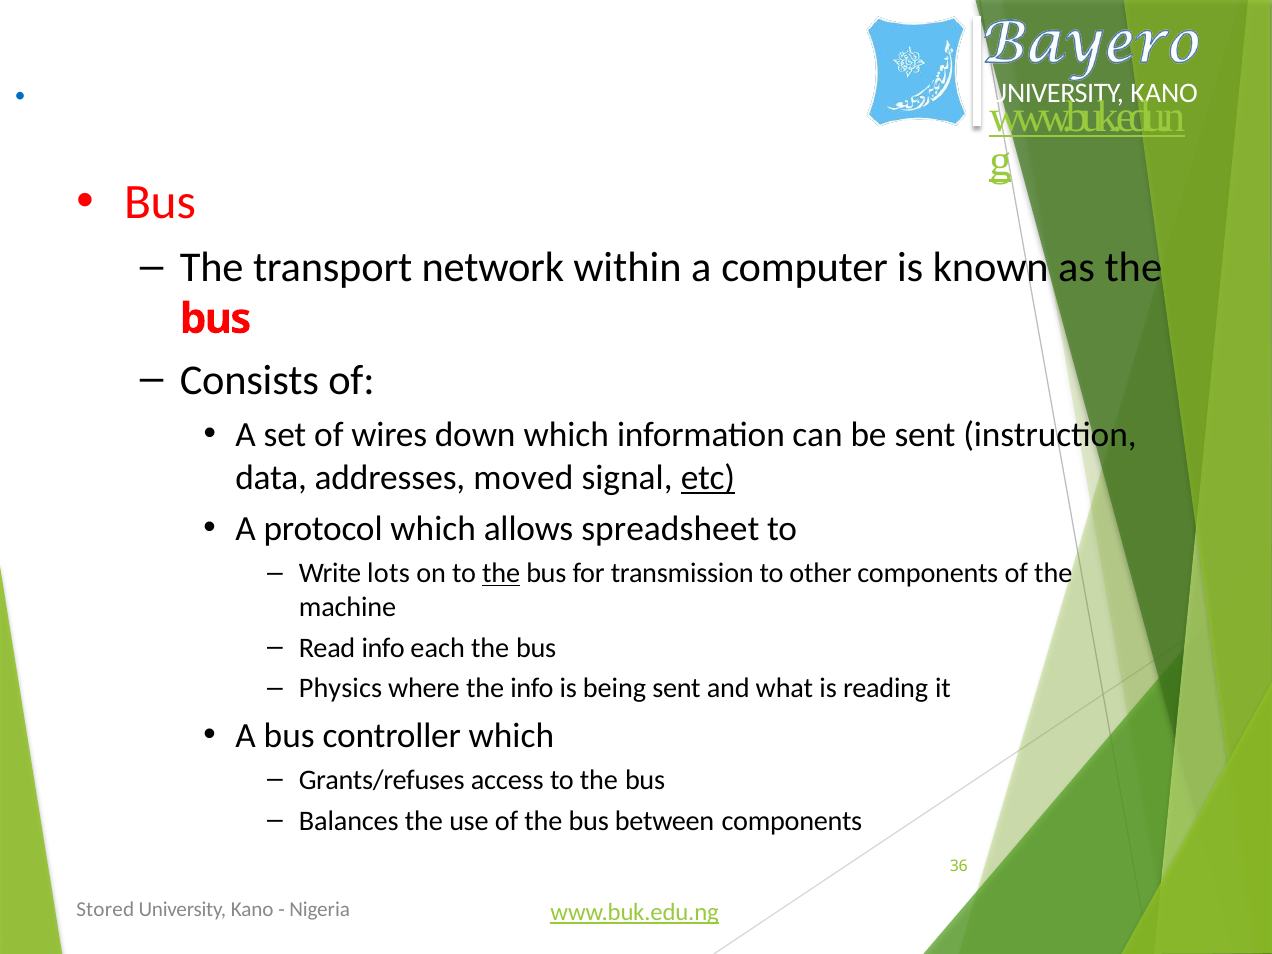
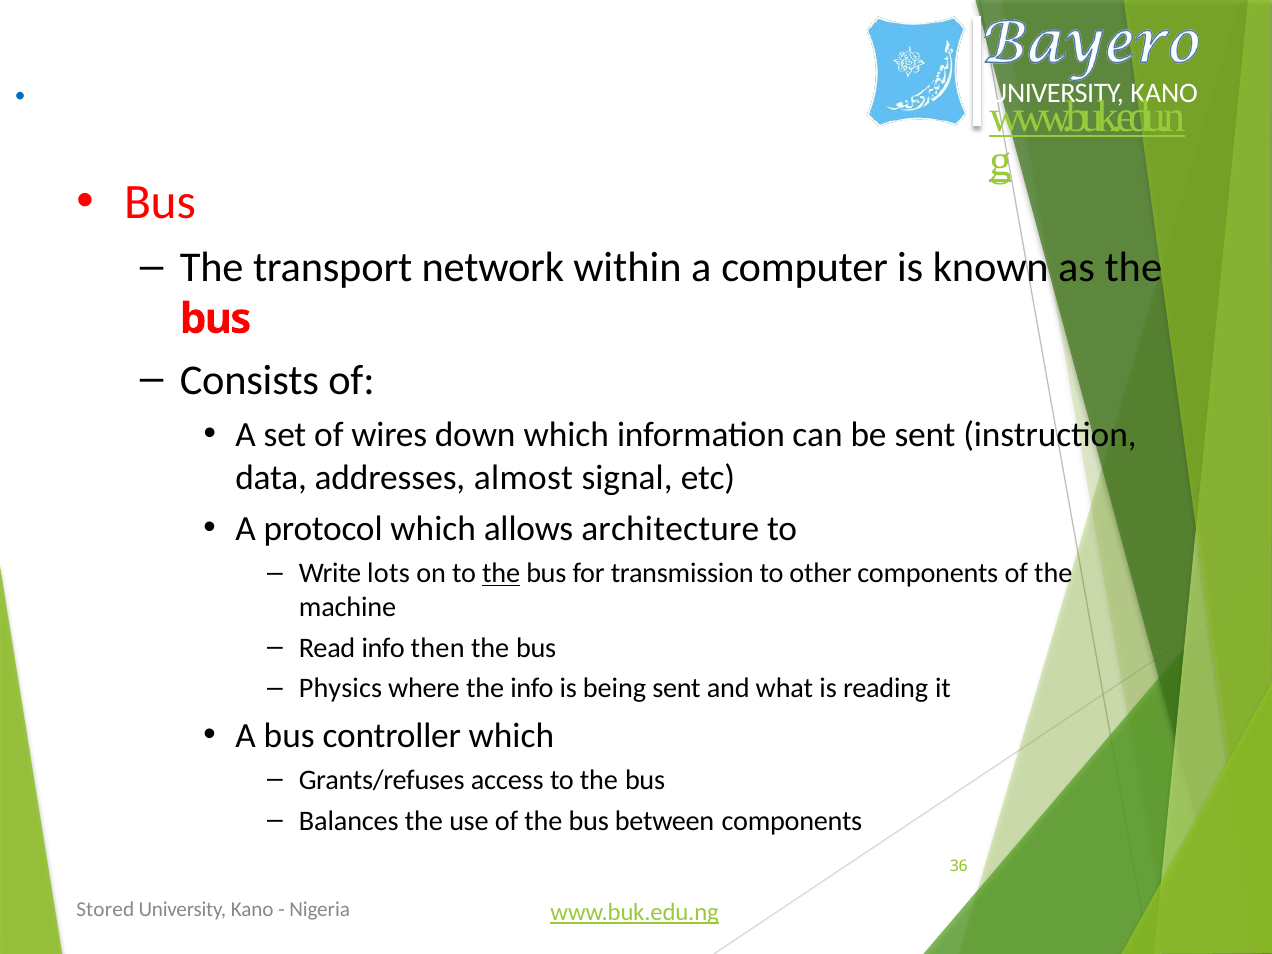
moved: moved -> almost (523, 478)
etc underline: present -> none (708, 478)
spreadsheet: spreadsheet -> architecture (670, 528)
each: each -> then (438, 648)
